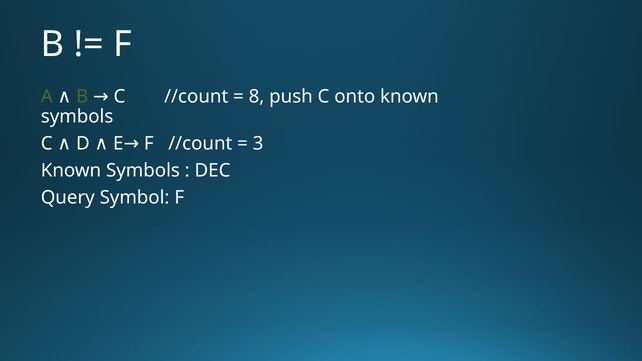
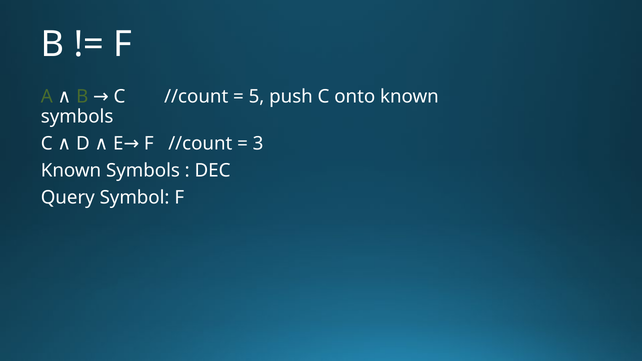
8: 8 -> 5 (257, 97)
